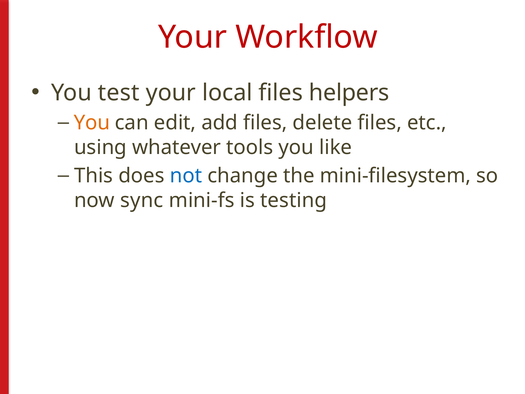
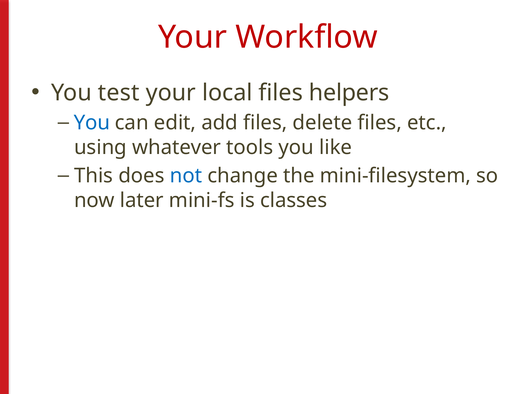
You colour: orange -> blue (92, 123)
sync: sync -> later (142, 200)
testing: testing -> classes (294, 200)
